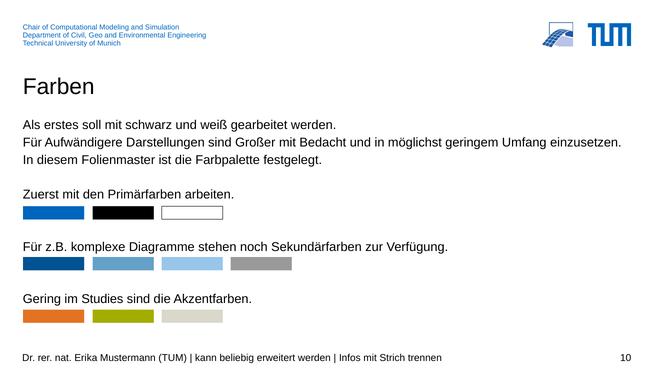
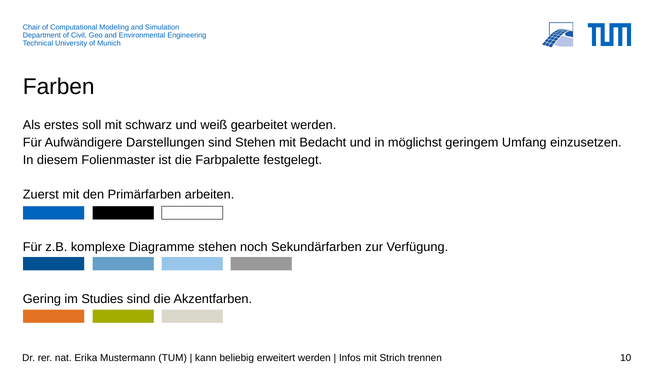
sind Großer: Großer -> Stehen (255, 143)
